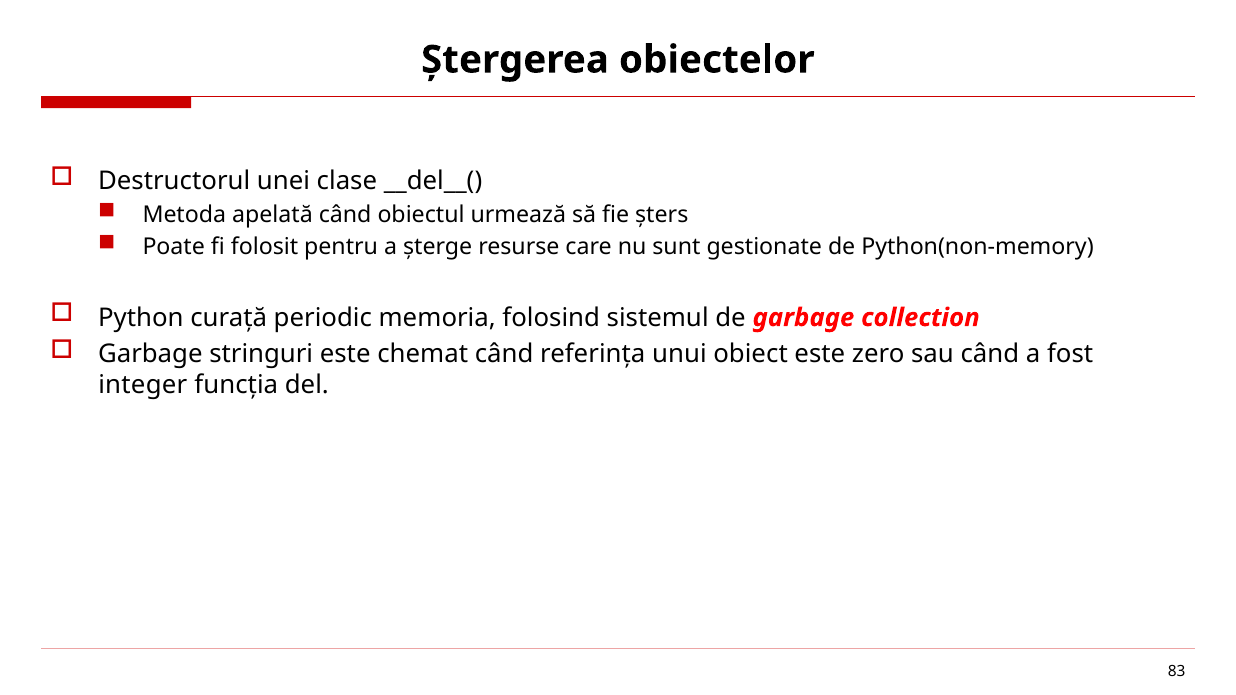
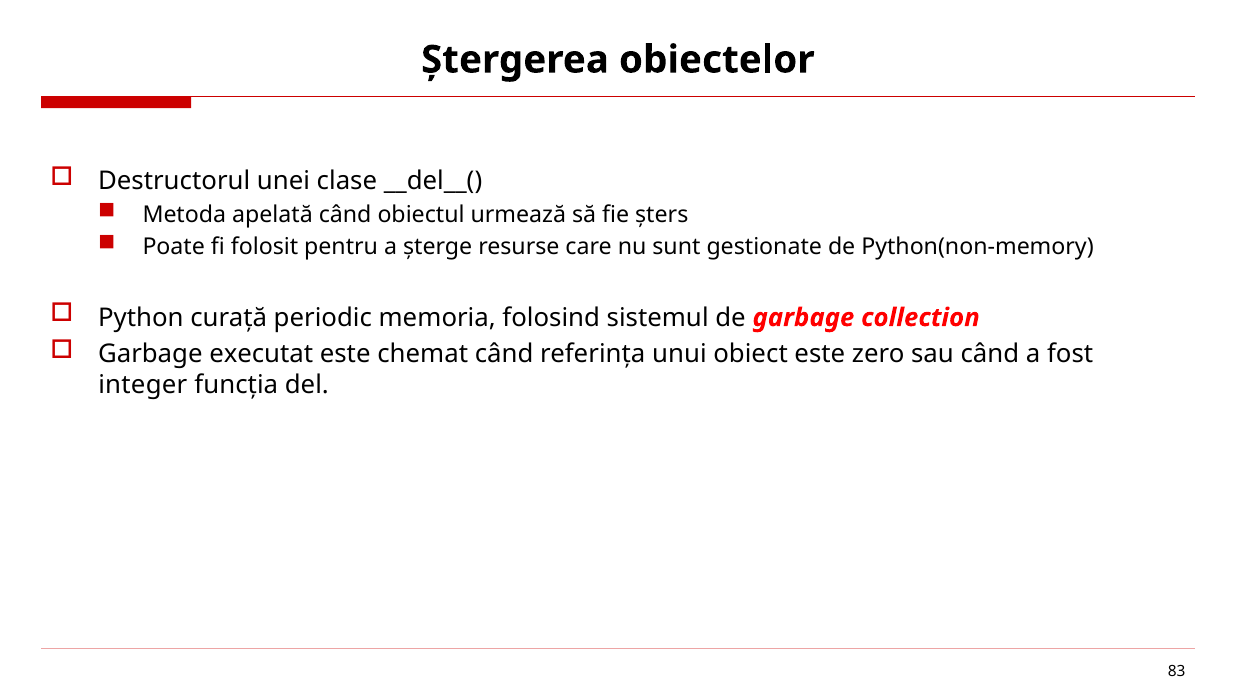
stringuri: stringuri -> executat (261, 354)
